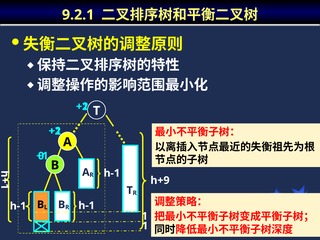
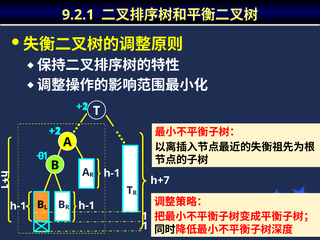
h+9: h+9 -> h+7 (160, 180)
